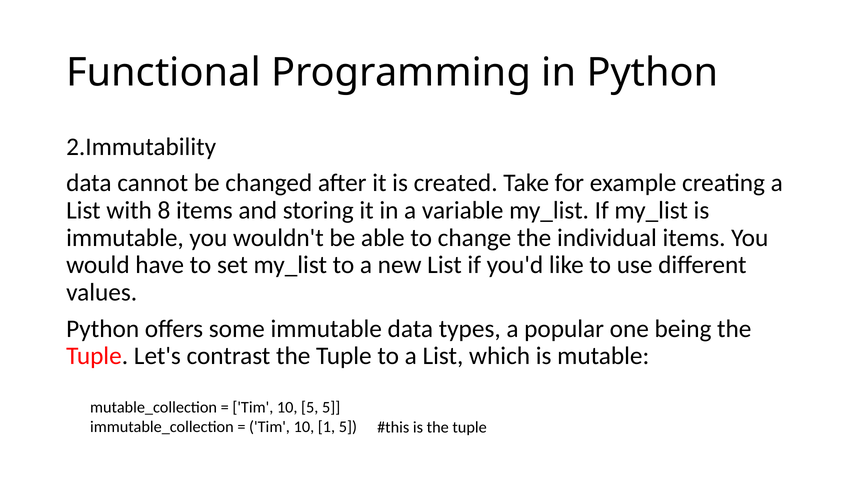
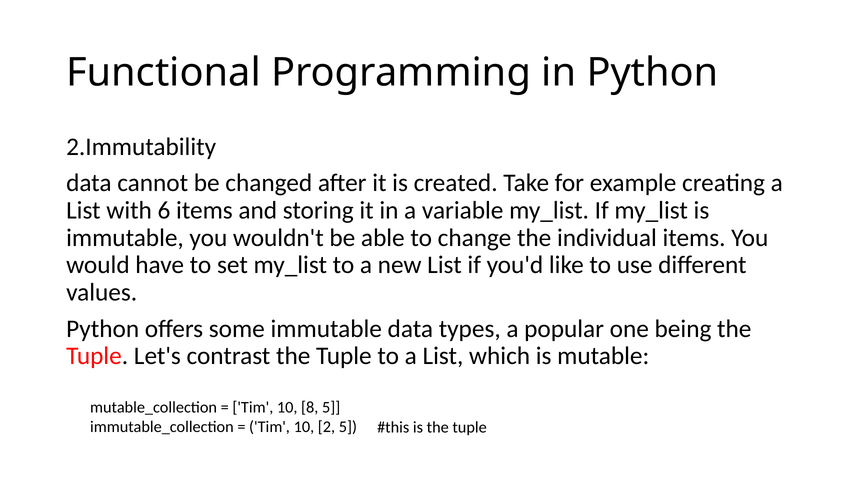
8: 8 -> 6 (164, 210)
10 5: 5 -> 8 (310, 407)
1: 1 -> 2 (326, 427)
